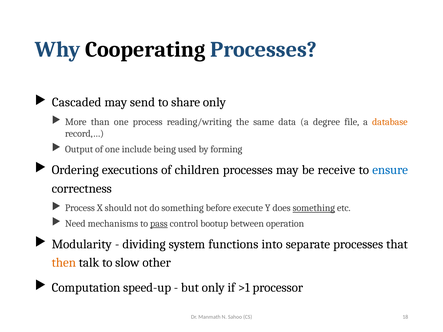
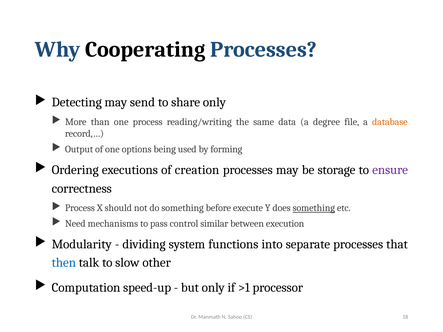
Cascaded: Cascaded -> Detecting (77, 102)
include: include -> options (137, 149)
children: children -> creation (197, 170)
receive: receive -> storage (336, 170)
ensure colour: blue -> purple (390, 170)
pass underline: present -> none (159, 224)
bootup: bootup -> similar (214, 224)
operation: operation -> execution (285, 224)
then colour: orange -> blue (64, 263)
